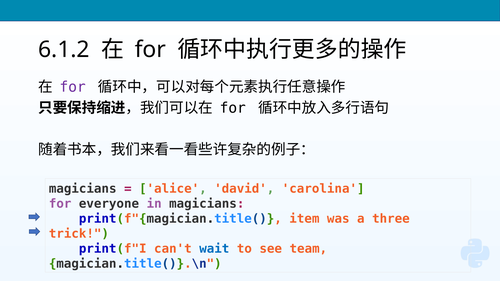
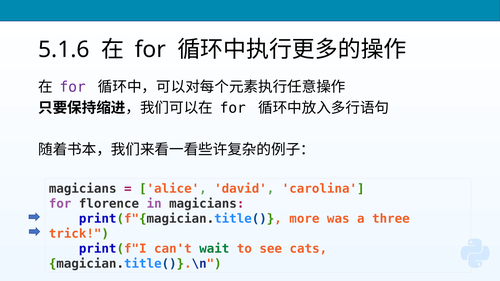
6.1.2: 6.1.2 -> 5.1.6 (64, 50)
everyone: everyone -> florence (109, 204)
item: item -> more (304, 219)
wait colour: blue -> green (214, 249)
team: team -> cats (308, 249)
